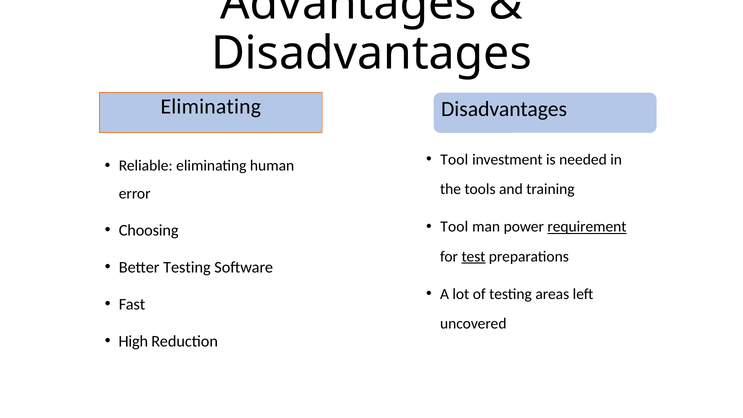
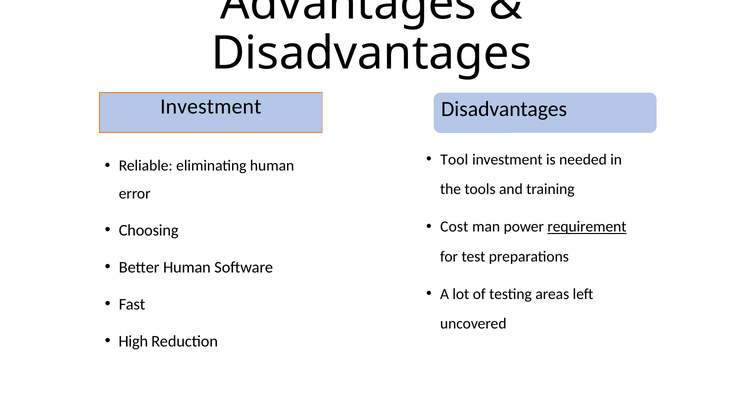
Eliminating: Eliminating -> Investment (211, 107)
Tool: Tool -> Cost (454, 227)
test underline: present -> none (473, 257)
Better Testing: Testing -> Human (187, 267)
